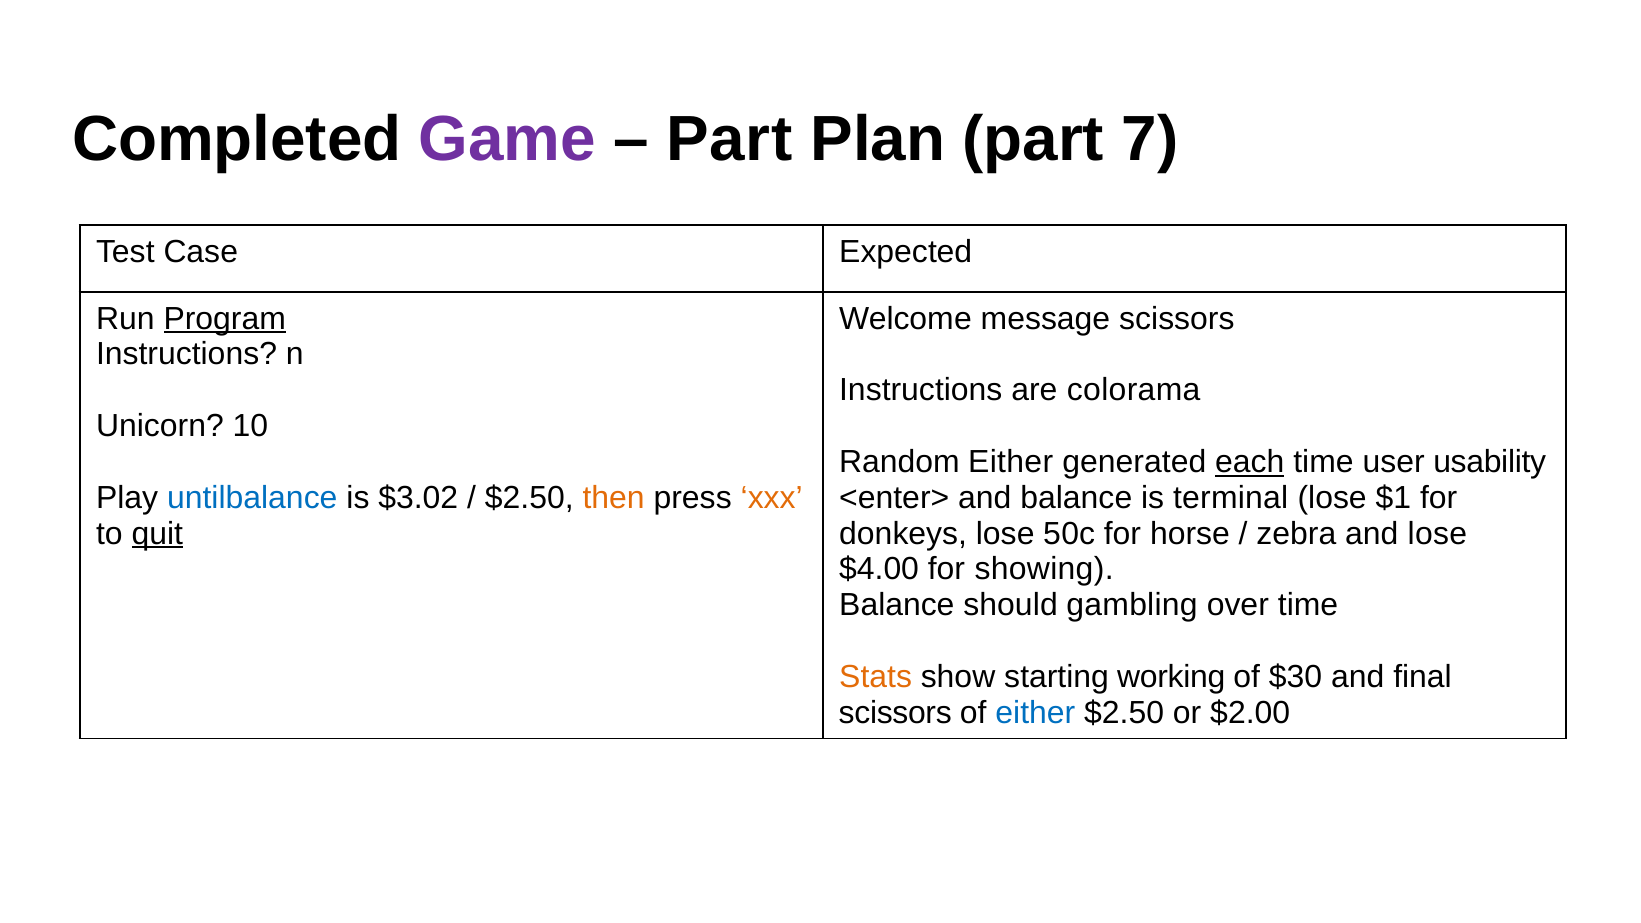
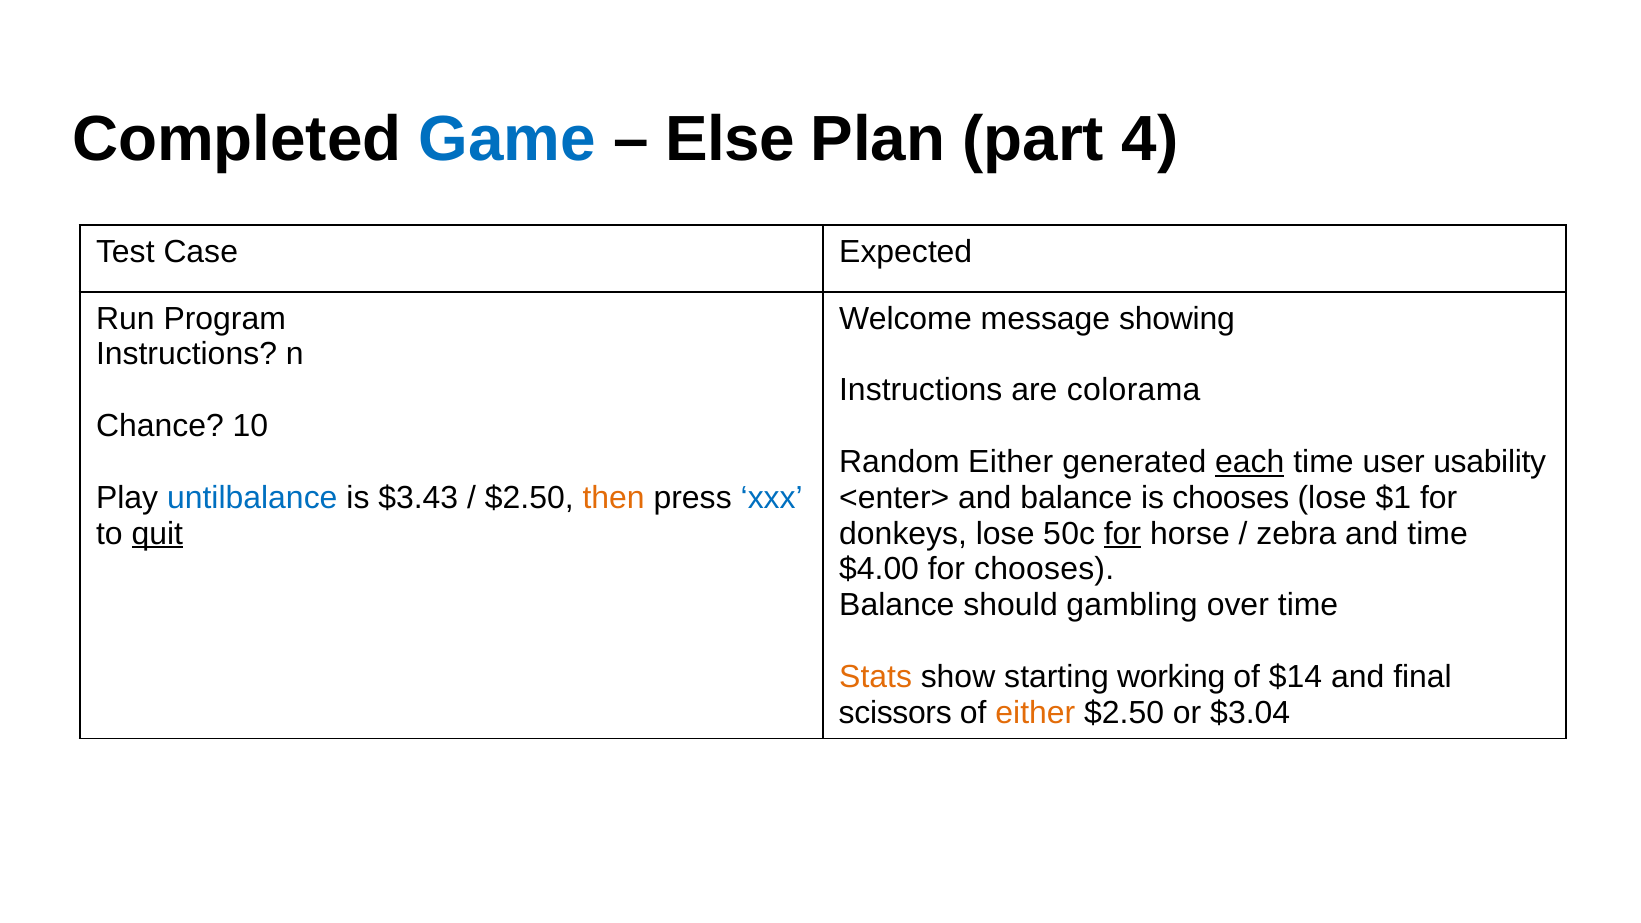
Game colour: purple -> blue (507, 139)
Part: Part -> Else (730, 139)
7: 7 -> 4 (1150, 139)
Program underline: present -> none (225, 319)
message scissors: scissors -> showing (1177, 319)
Unicorn: Unicorn -> Chance (160, 426)
$3.02: $3.02 -> $3.43 (418, 498)
xxx colour: orange -> blue (772, 498)
is terminal: terminal -> chooses (1231, 498)
for underline: none -> present (1122, 534)
and lose: lose -> time (1438, 534)
for showing: showing -> chooses (1044, 570)
$30: $30 -> $14 (1295, 677)
either colour: blue -> orange (1035, 713)
$2.00: $2.00 -> $3.04 (1250, 713)
